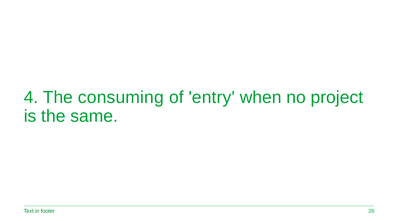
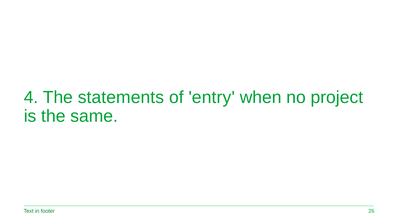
consuming: consuming -> statements (121, 97)
